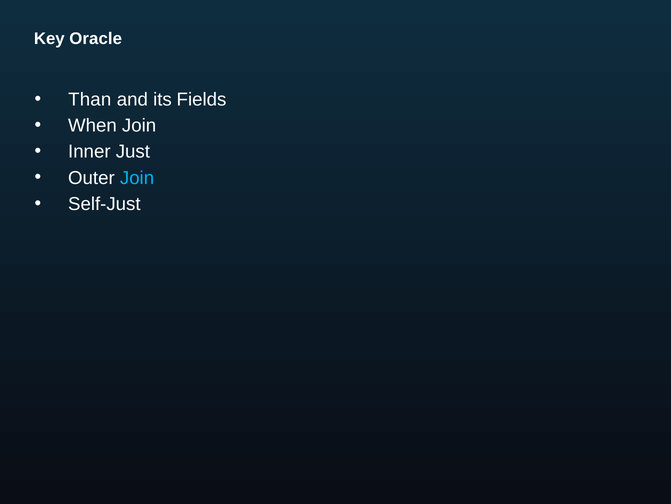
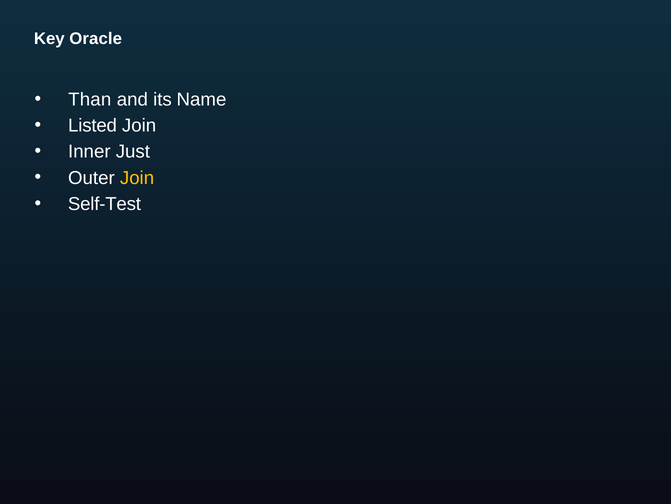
Fields: Fields -> Name (202, 99)
When: When -> Listed (93, 125)
Join colour: light blue -> yellow (137, 178)
Self-Just: Self-Just -> Self-Test (104, 204)
